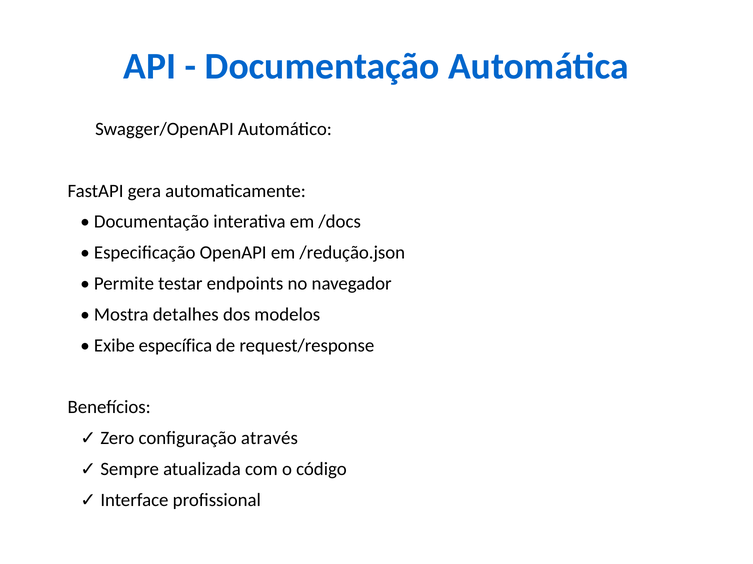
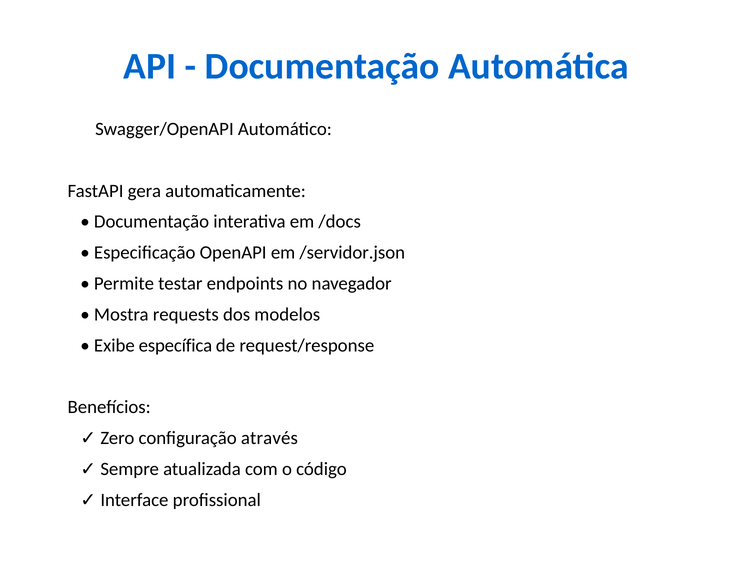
/redução.json: /redução.json -> /servidor.json (352, 253)
detalhes: detalhes -> requests (186, 315)
